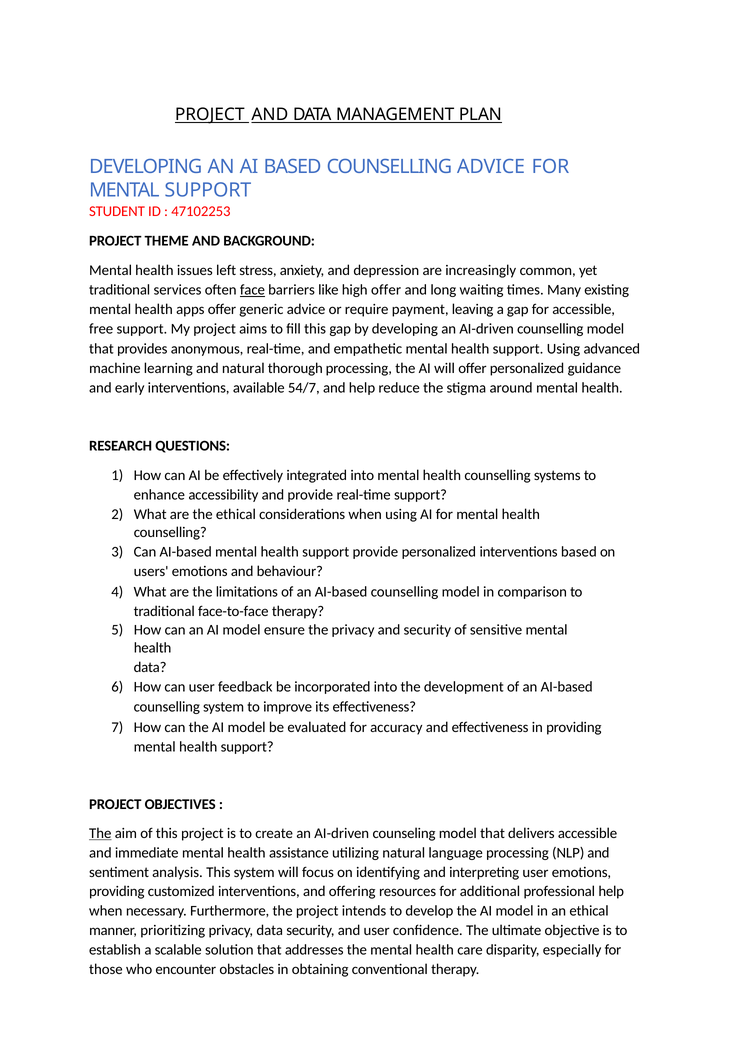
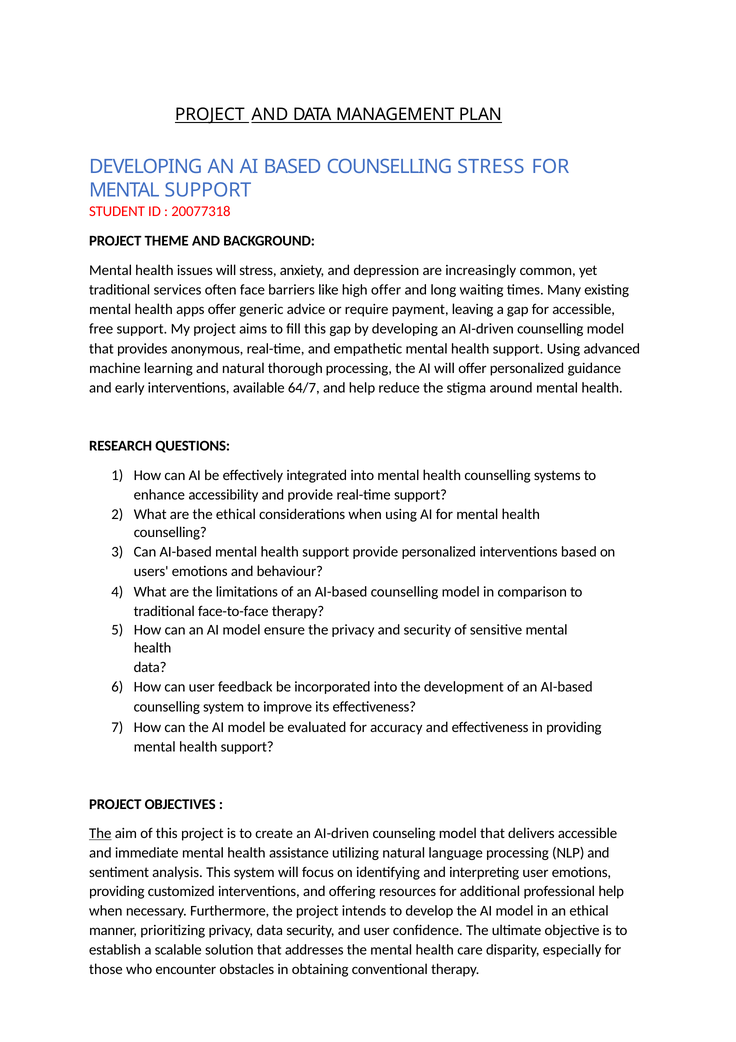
COUNSELLING ADVICE: ADVICE -> STRESS (491, 167)
47102253: 47102253 -> 20077318 (201, 211)
issues left: left -> will (226, 270)
face underline: present -> none (252, 290)
54/7: 54/7 -> 64/7 (304, 388)
